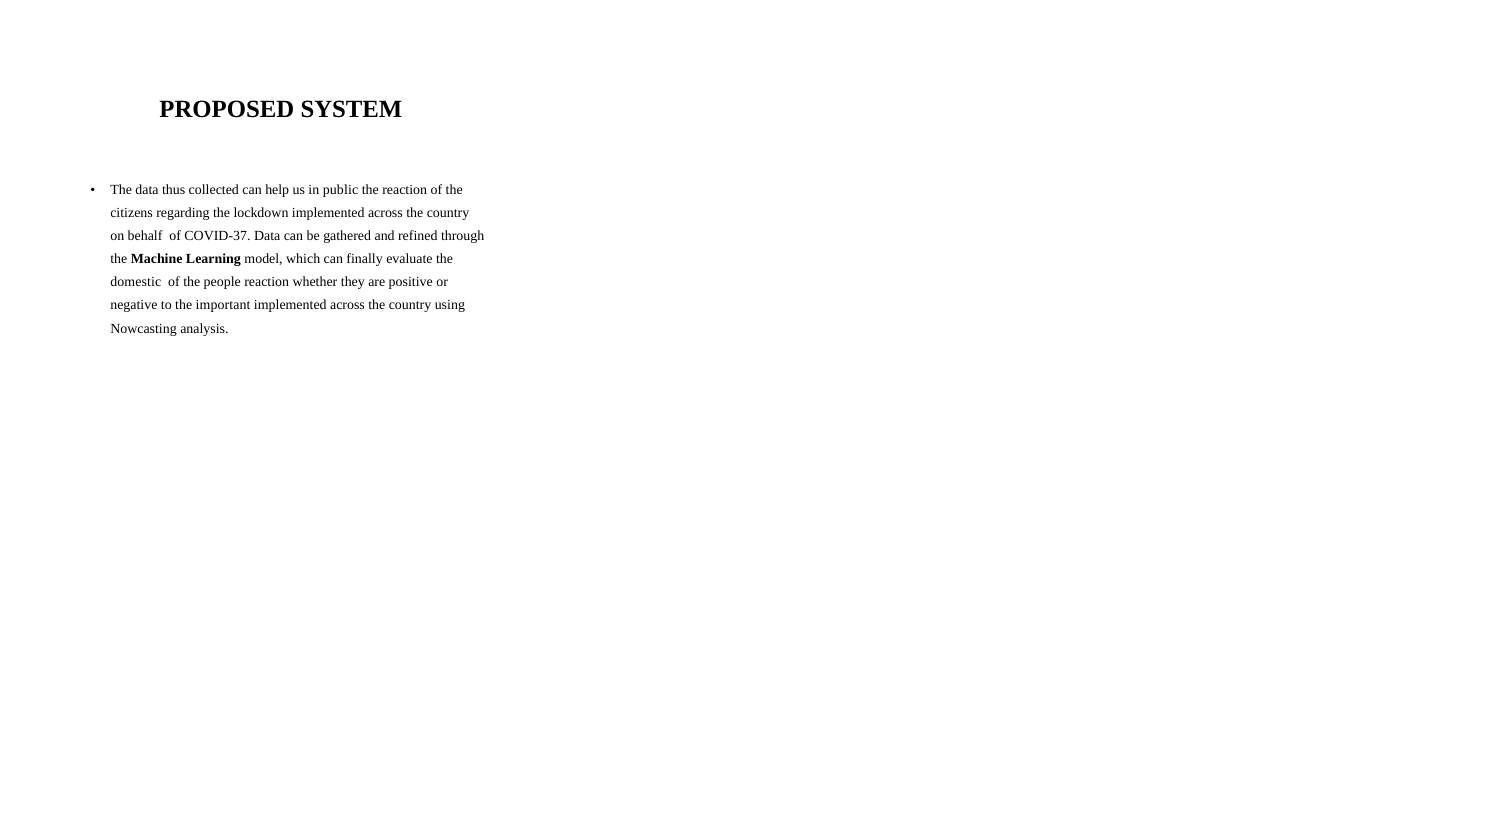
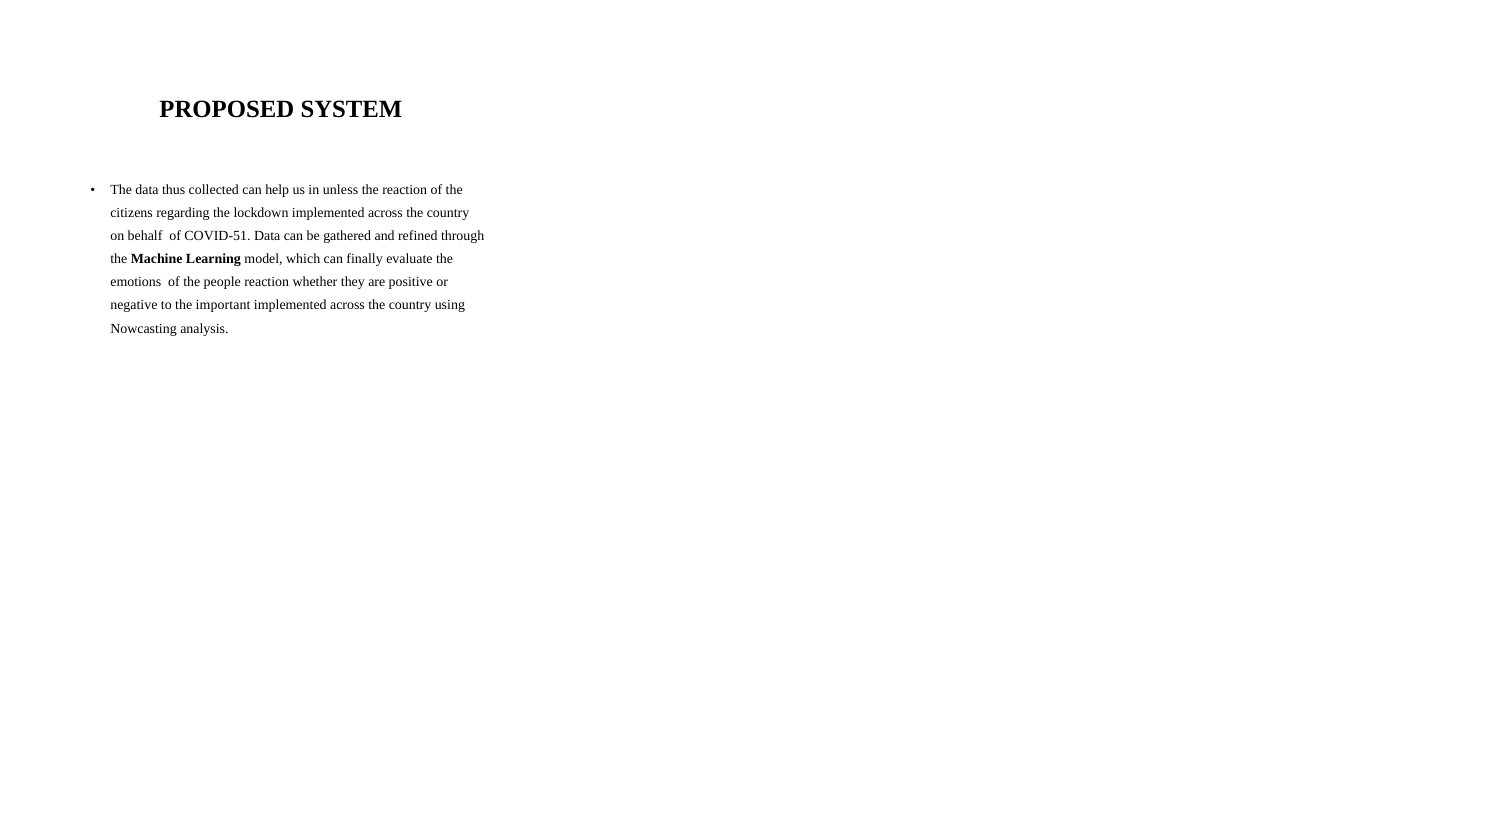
public: public -> unless (341, 190)
COVID-37: COVID-37 -> COVID-51 (218, 236)
domestic: domestic -> emotions (136, 282)
